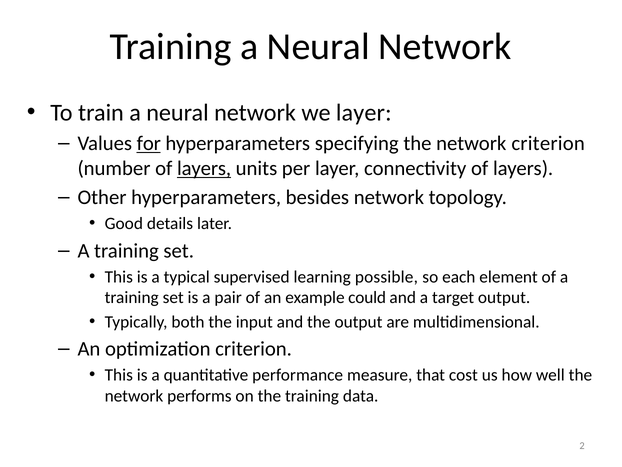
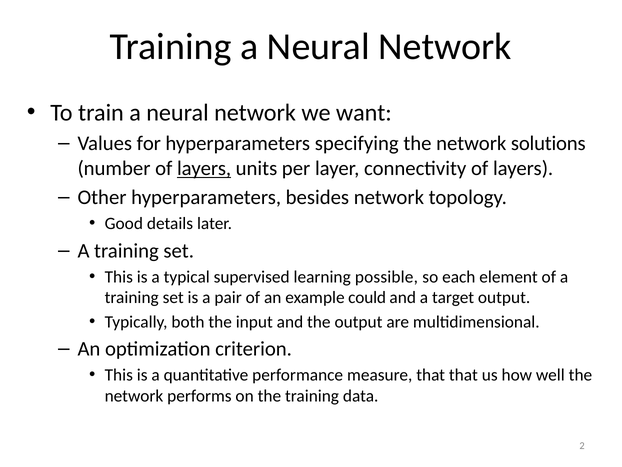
we layer: layer -> want (364, 113)
for underline: present -> none (149, 143)
network criterion: criterion -> solutions (548, 143)
that cost: cost -> that (463, 375)
